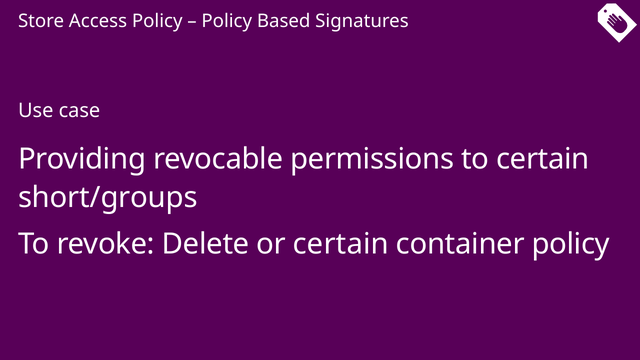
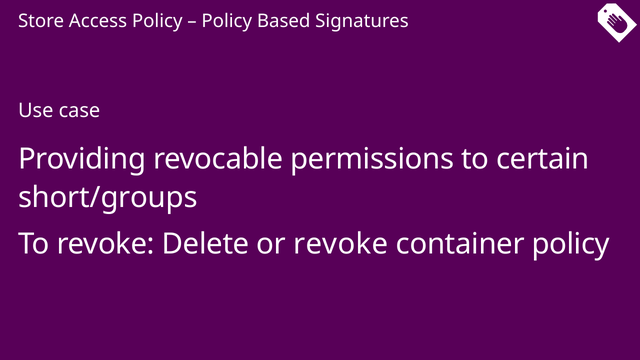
or certain: certain -> revoke (341, 244)
